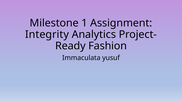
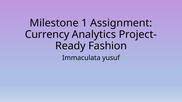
Integrity: Integrity -> Currency (47, 35)
